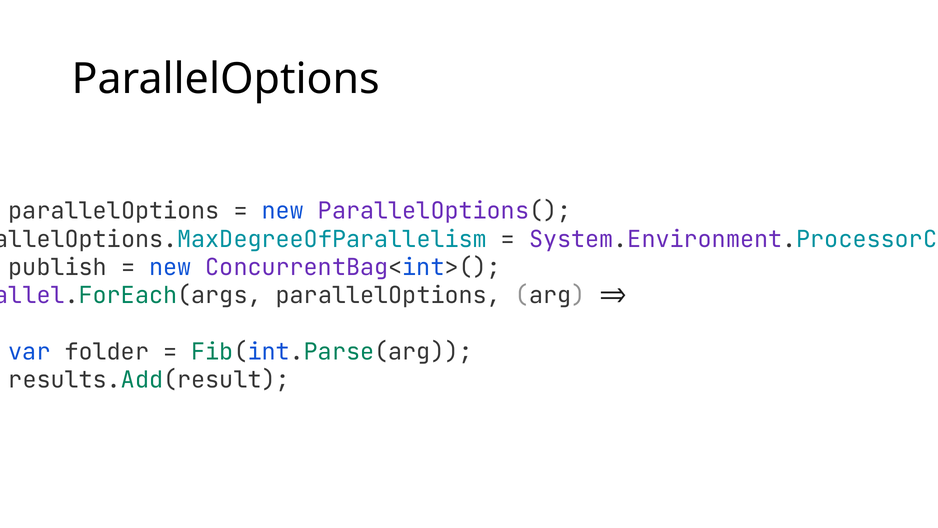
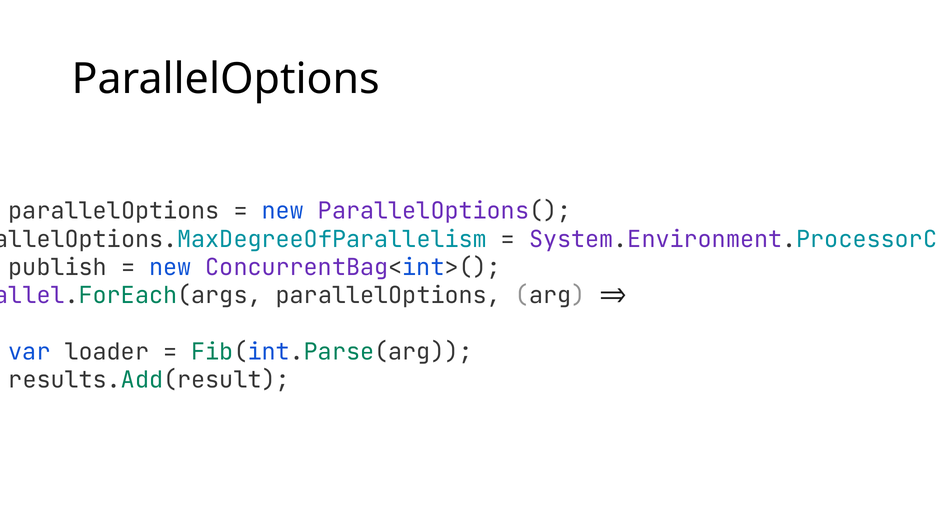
folder: folder -> loader (107, 352)
